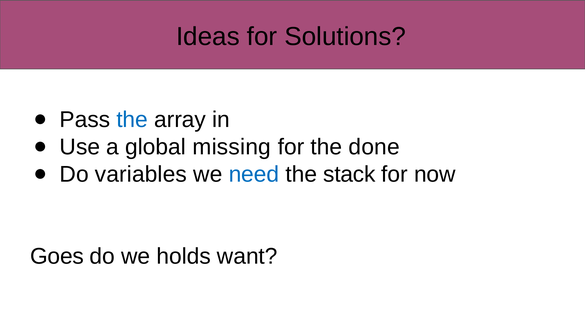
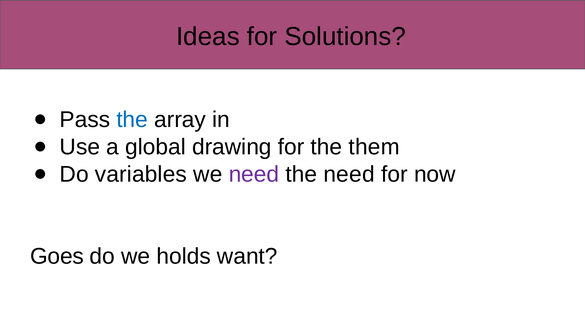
missing: missing -> drawing (232, 147)
done: done -> them (374, 147)
need colour: blue -> purple (254, 174)
the stack: stack -> need (349, 174)
